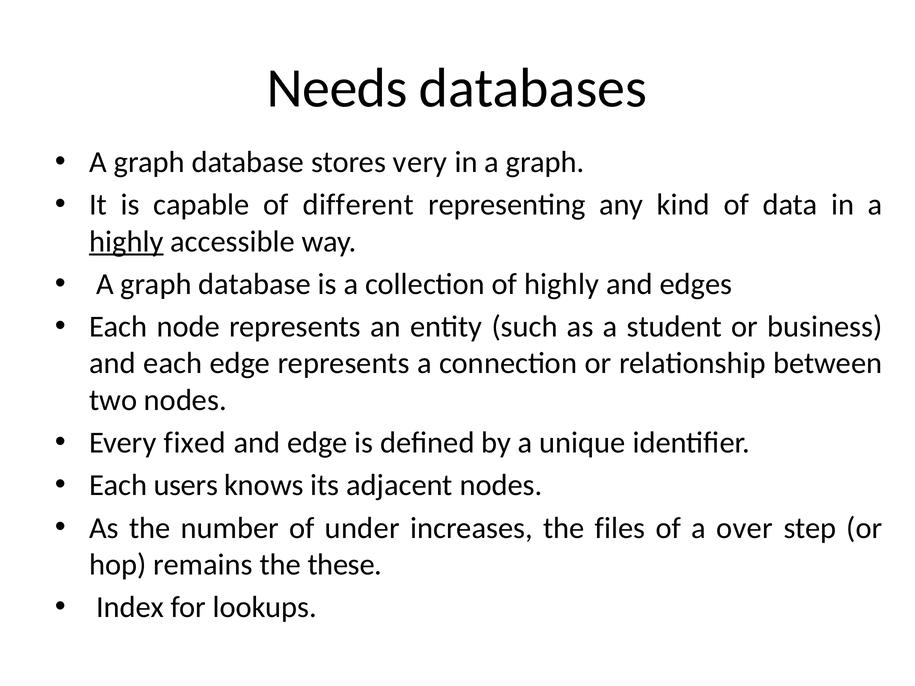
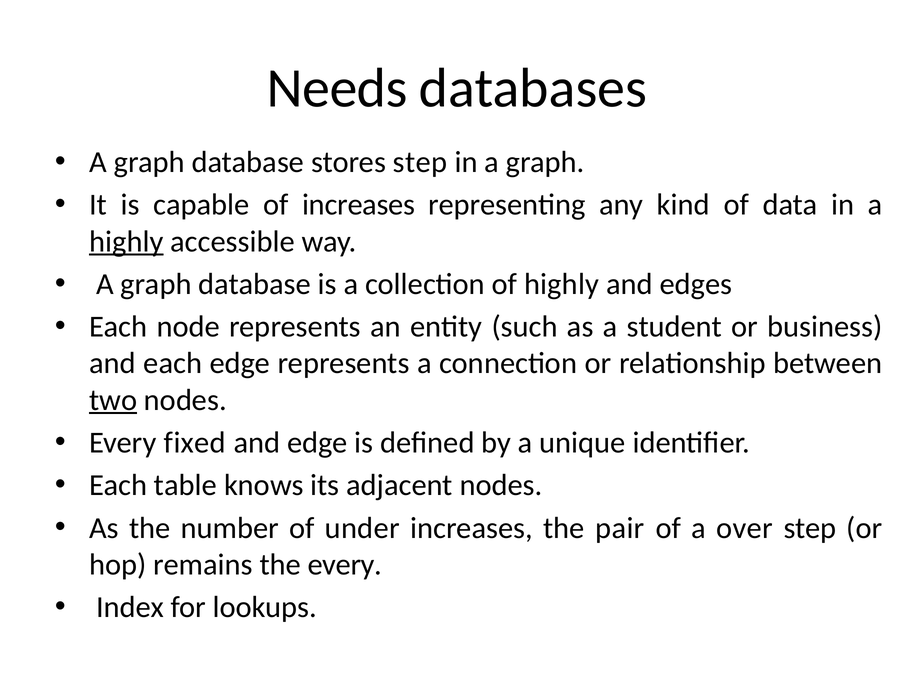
stores very: very -> step (420, 162)
of different: different -> increases (359, 205)
two underline: none -> present (113, 400)
users: users -> table (186, 486)
files: files -> pair (620, 528)
the these: these -> every (345, 565)
